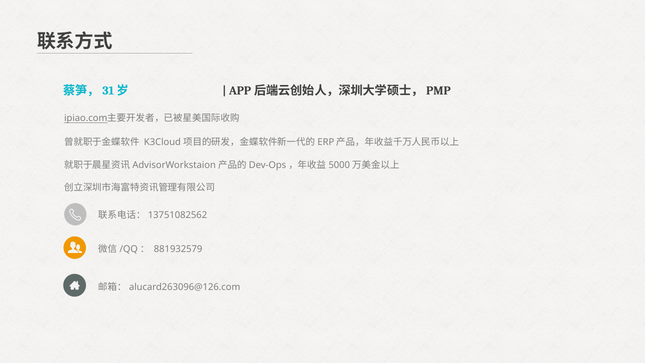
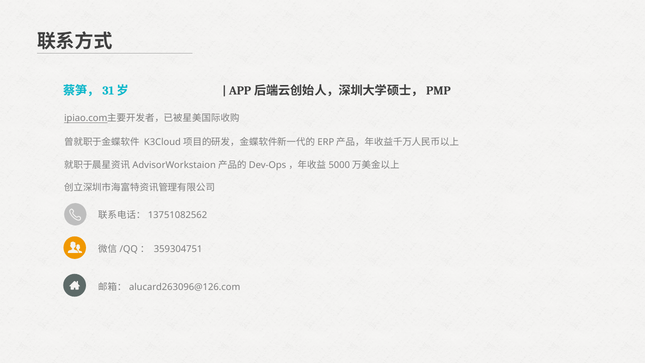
881932579: 881932579 -> 359304751 (178, 249)
